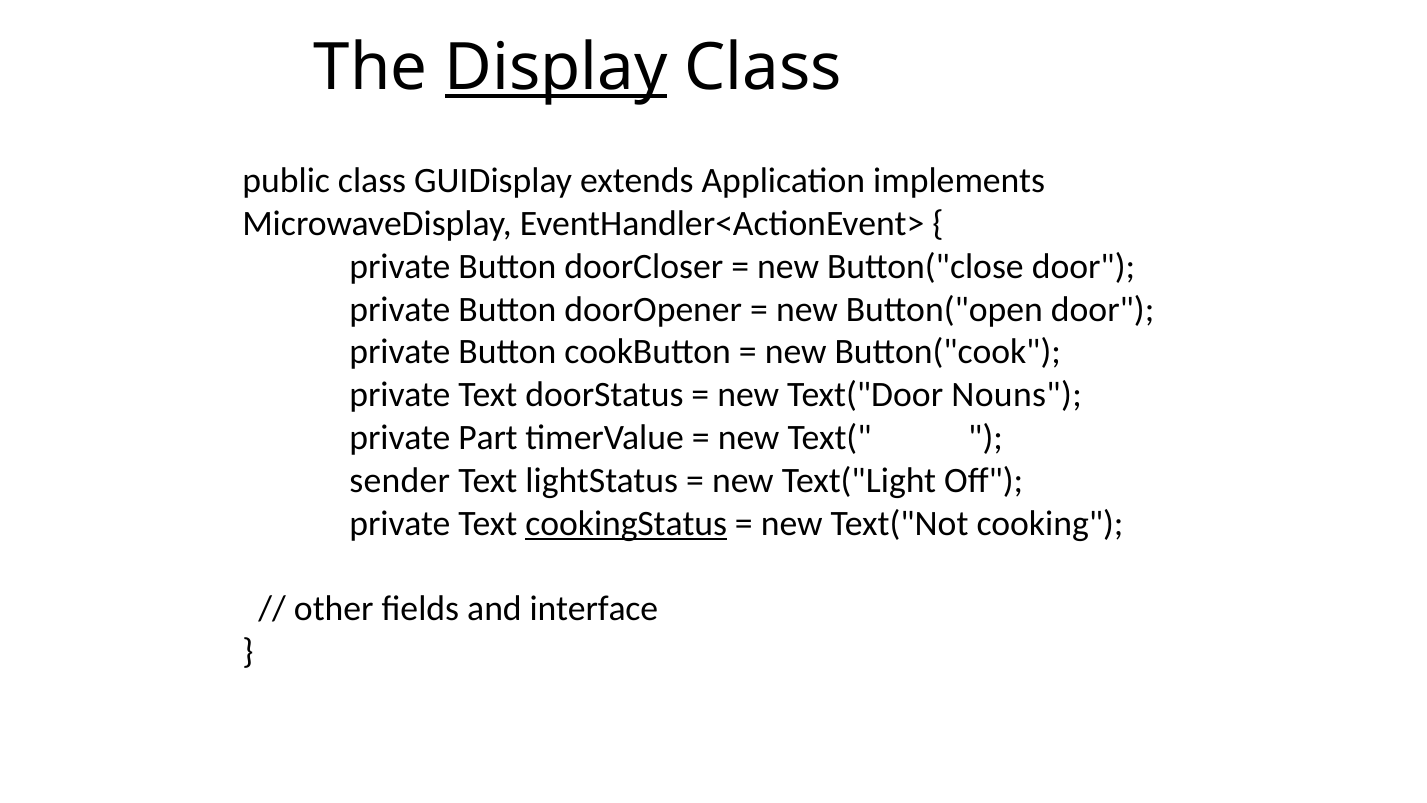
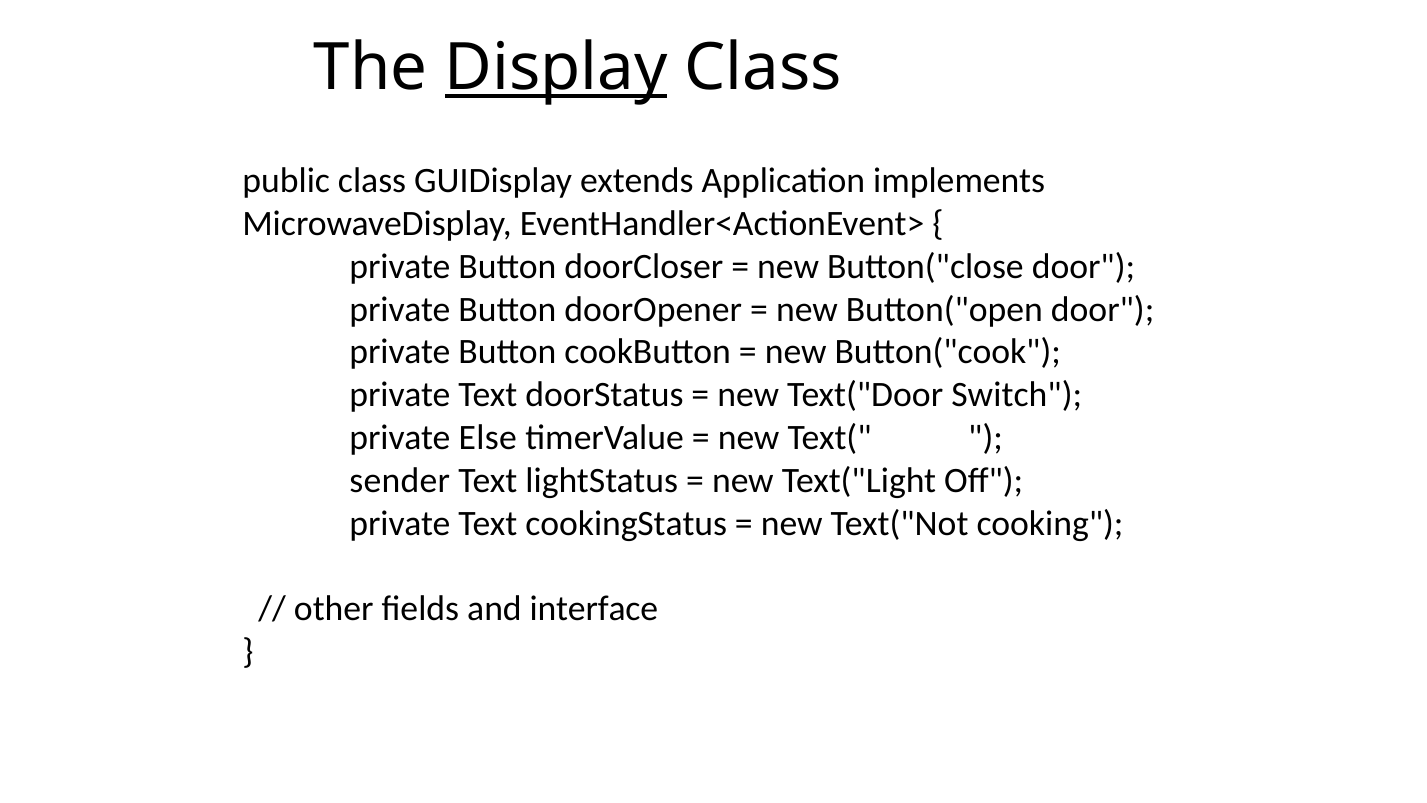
Nouns: Nouns -> Switch (1017, 395)
Part: Part -> Else (488, 438)
cookingStatus underline: present -> none (626, 523)
